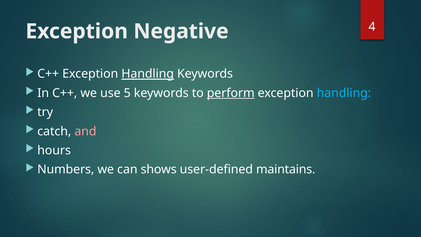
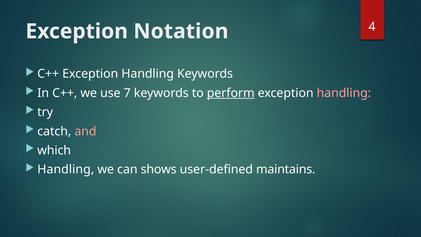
Negative: Negative -> Notation (181, 31)
Handling underline: present -> none (148, 74)
5: 5 -> 7 (127, 93)
handling colour: light blue -> pink (344, 93)
hours: hours -> which (54, 150)
Numbers: Numbers -> Handling (66, 169)
